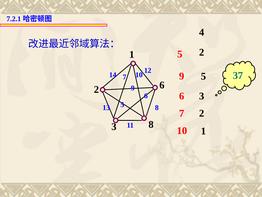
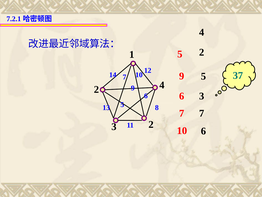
2 6: 6 -> 4 (162, 85)
7 2: 2 -> 7 (202, 113)
3 8: 8 -> 2 (151, 124)
1: 1 -> 6 (203, 131)
